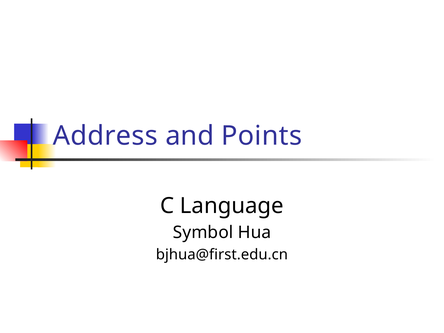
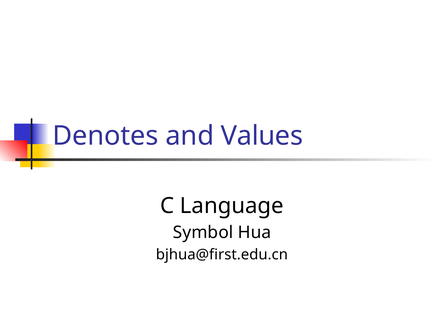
Address: Address -> Denotes (106, 136)
Points: Points -> Values (262, 136)
